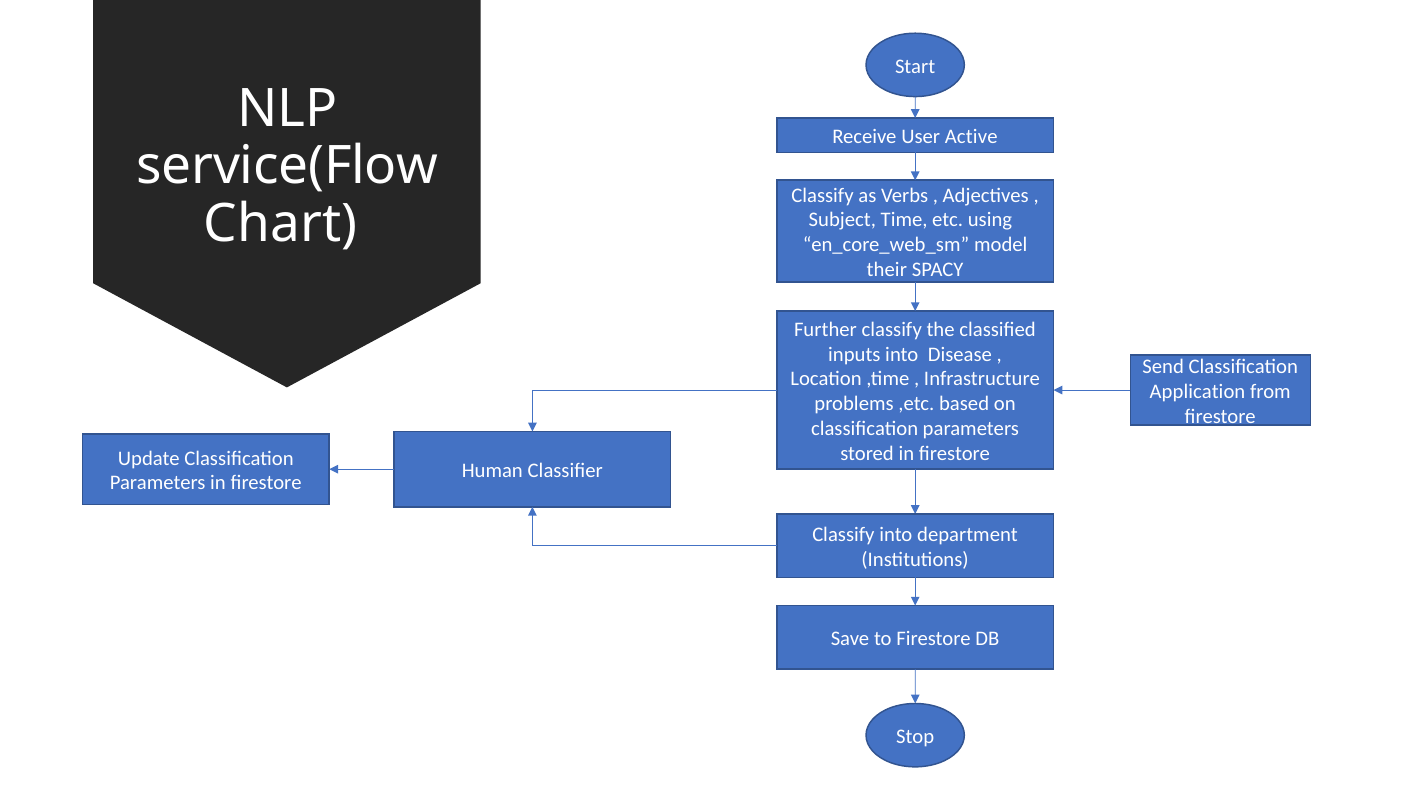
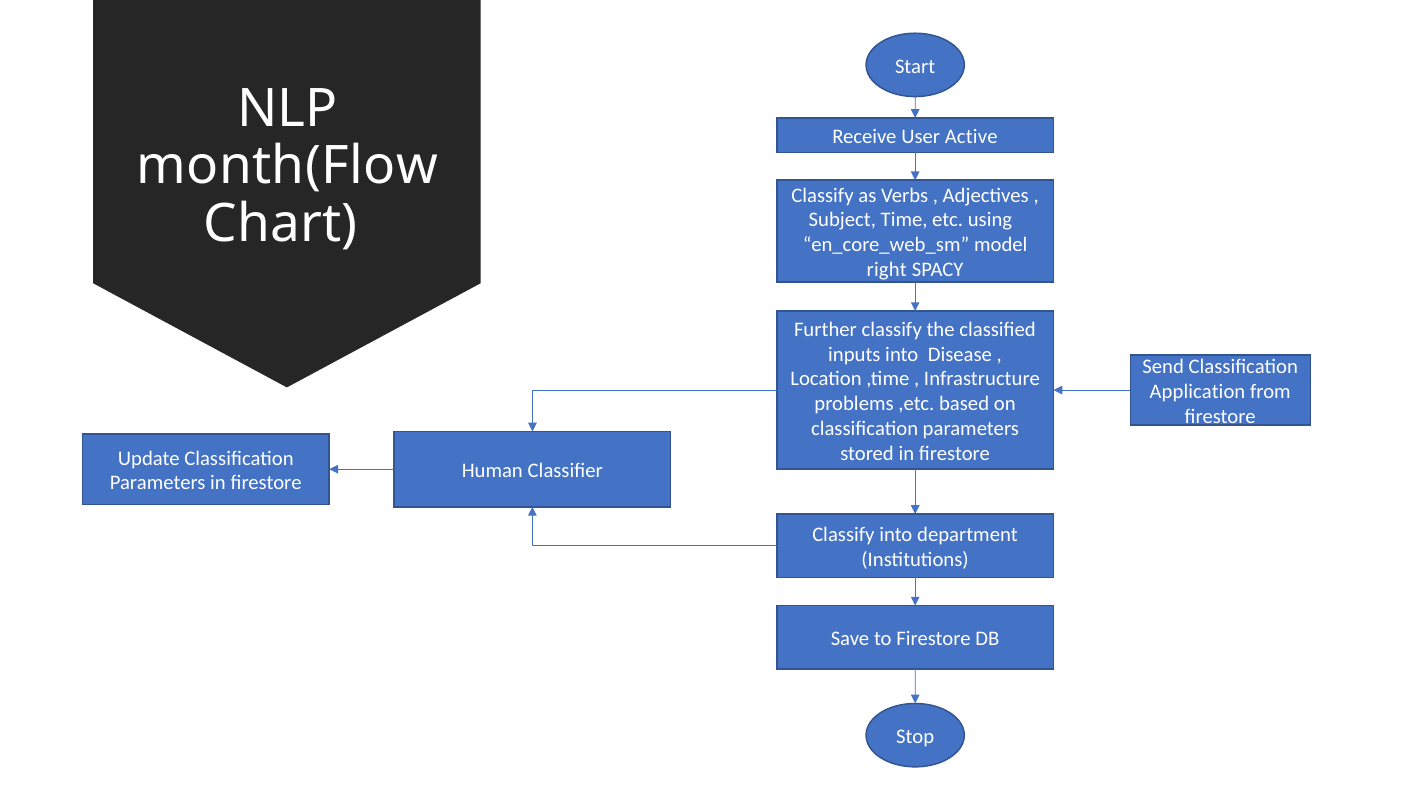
service(Flow: service(Flow -> month(Flow (287, 166)
their: their -> right (887, 270)
